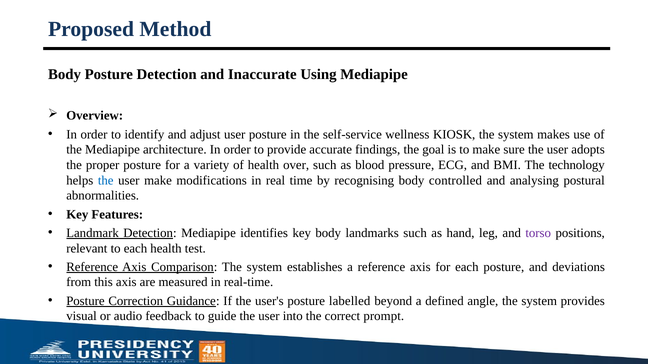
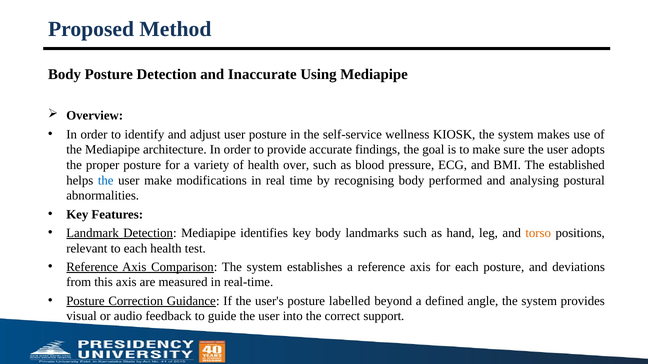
technology: technology -> established (577, 165)
controlled: controlled -> performed (456, 181)
torso colour: purple -> orange (538, 233)
prompt: prompt -> support (384, 317)
